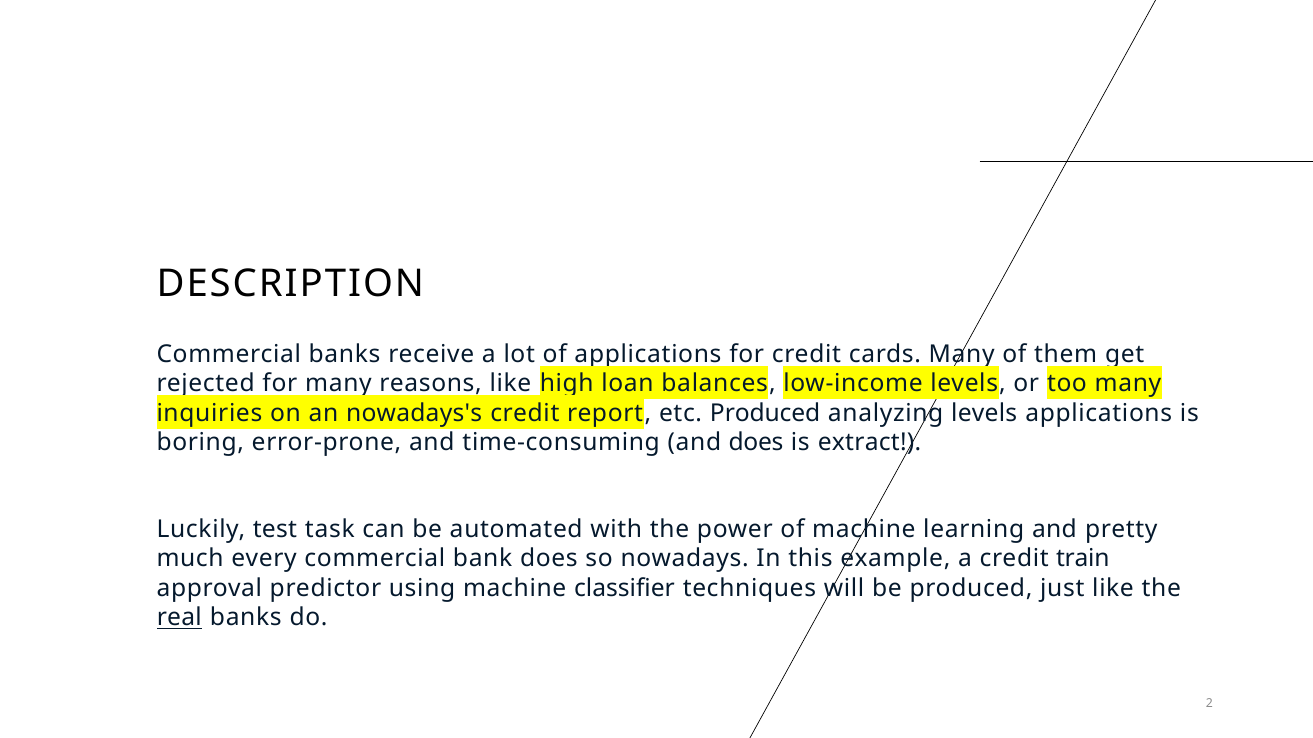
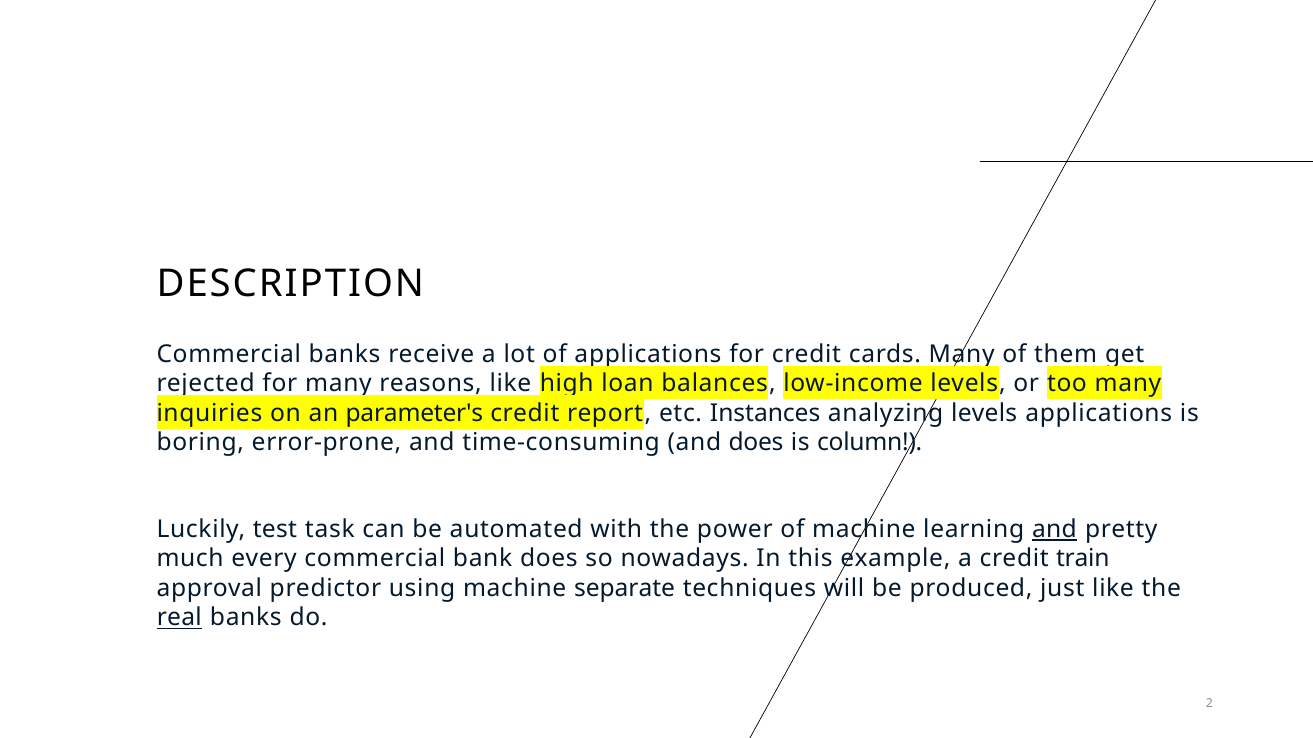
nowadays's: nowadays's -> parameter's (414, 414)
etc Produced: Produced -> Instances (765, 414)
extract: extract -> column (870, 443)
and underline: none -> present (1054, 530)
classifier: classifier -> separate (625, 589)
